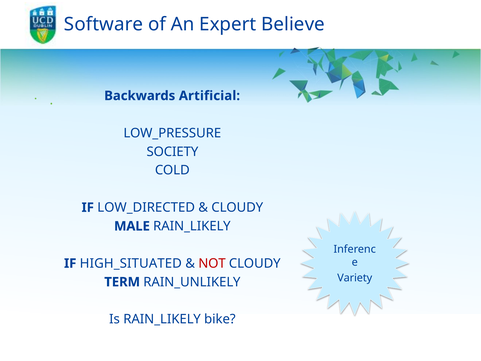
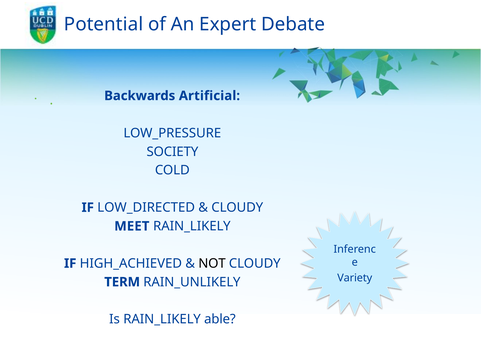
Software: Software -> Potential (104, 24)
Believe: Believe -> Debate (293, 24)
MALE: MALE -> MEET (132, 226)
HIGH_SITUATED: HIGH_SITUATED -> HIGH_ACHIEVED (131, 263)
NOT colour: red -> black (212, 263)
bike: bike -> able (220, 319)
